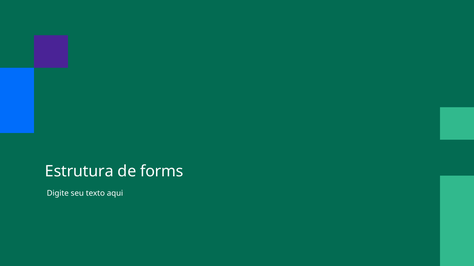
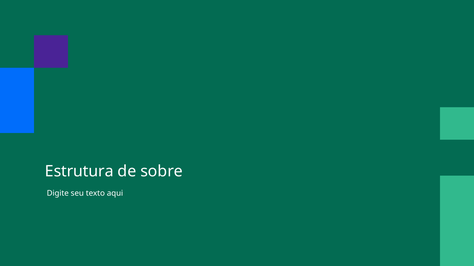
forms: forms -> sobre (162, 172)
